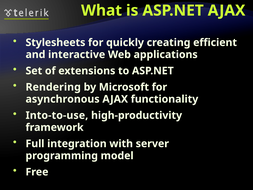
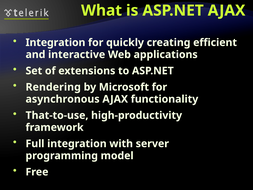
Stylesheets: Stylesheets -> Integration (55, 42)
Into-to-use: Into-to-use -> That-to-use (57, 115)
